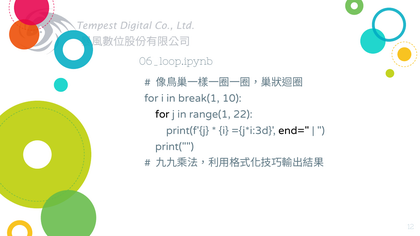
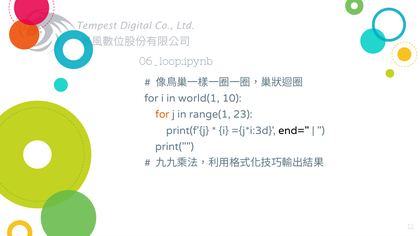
break(1: break(1 -> world(1 (199, 99)
for colour: black -> orange (162, 115)
22: 22 -> 23 (243, 115)
